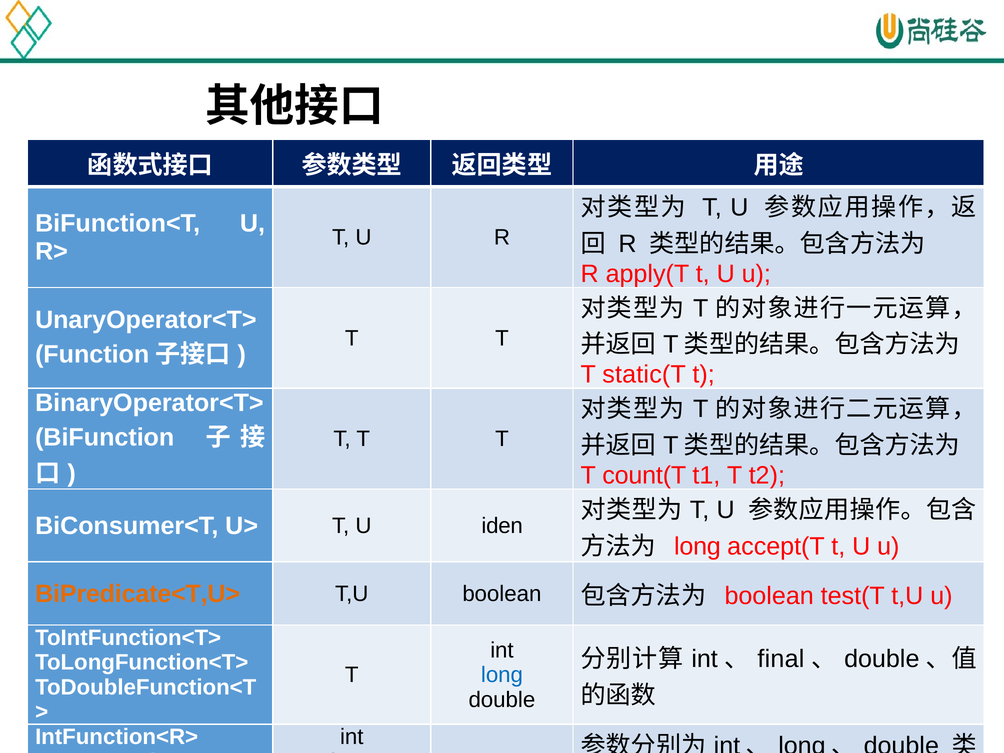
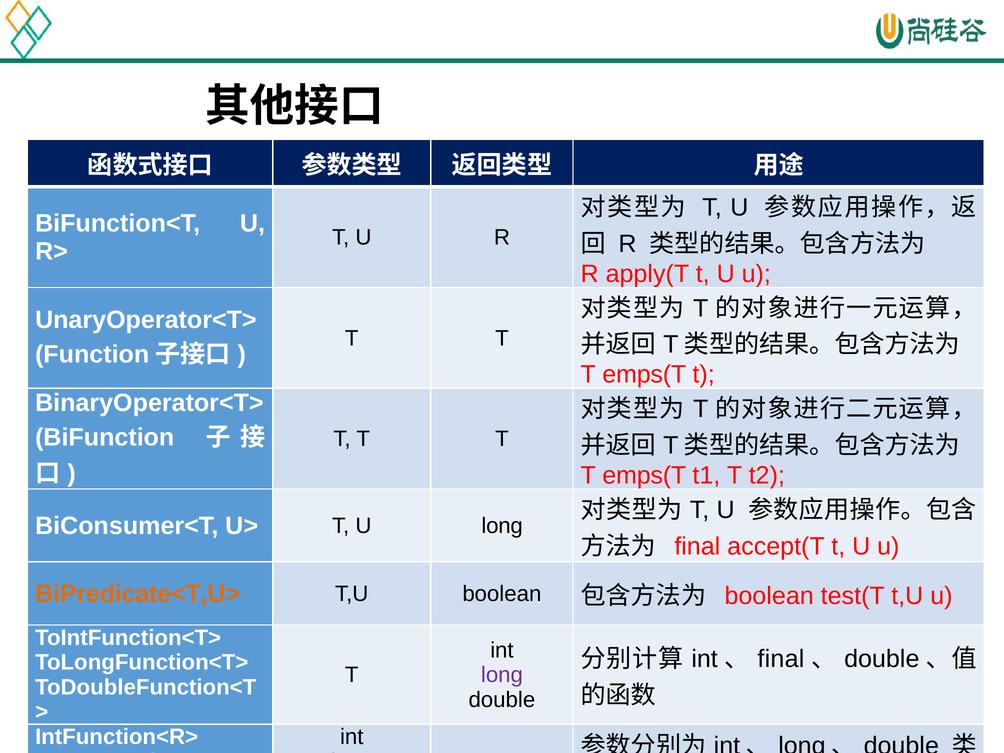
static(T: static(T -> emps(T (644, 375)
count(T: count(T -> emps(T (644, 475)
U iden: iden -> long (502, 526)
long: long -> final (697, 546)
long colour: blue -> purple (502, 675)
